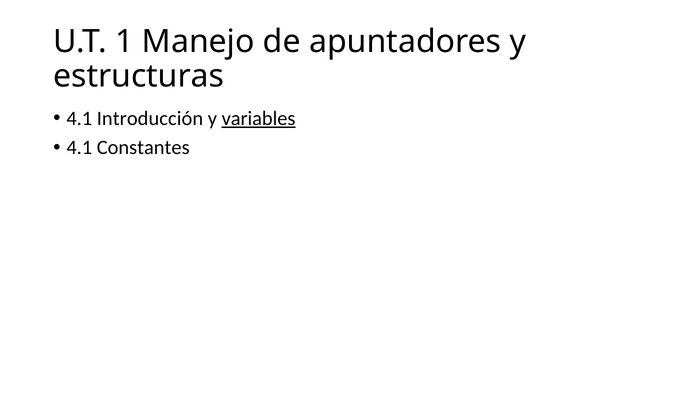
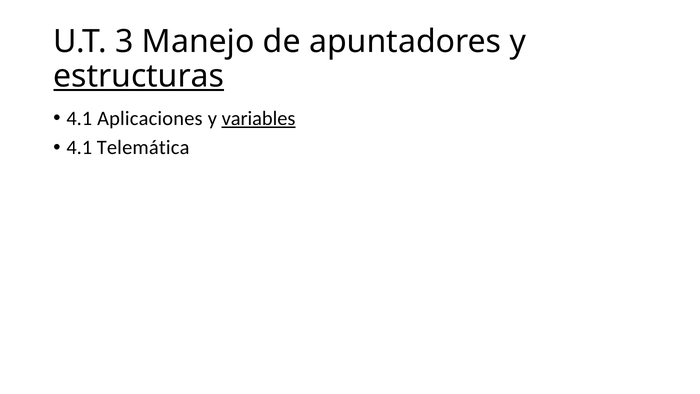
1: 1 -> 3 (124, 41)
estructuras underline: none -> present (139, 76)
Introducción: Introducción -> Aplicaciones (150, 118)
Constantes: Constantes -> Telemática (143, 148)
